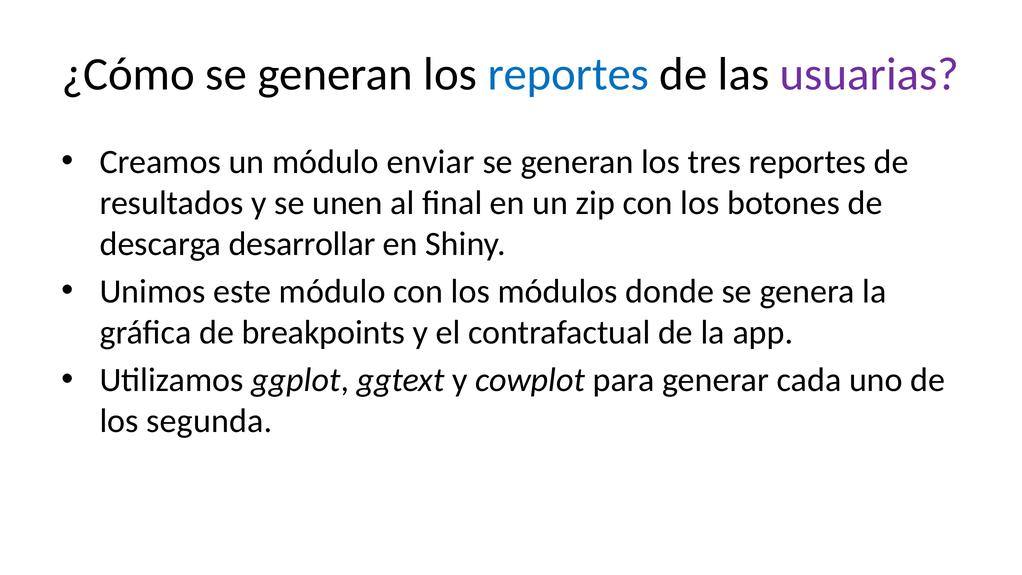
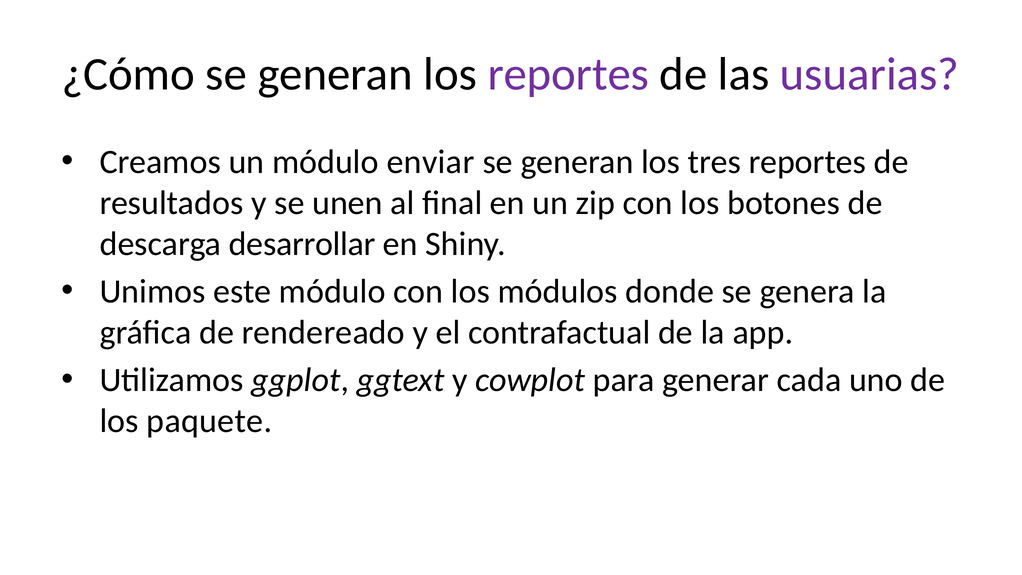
reportes colour: blue -> purple (568, 74)
breakpoints: breakpoints -> rendereado (323, 332)
segunda: segunda -> paquete (209, 421)
